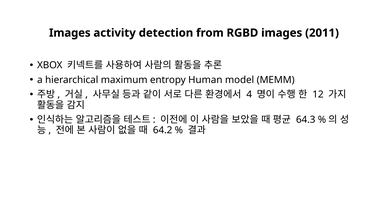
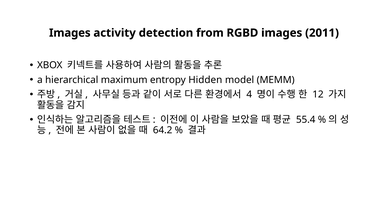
Human: Human -> Hidden (205, 80)
64.3: 64.3 -> 55.4 (306, 120)
